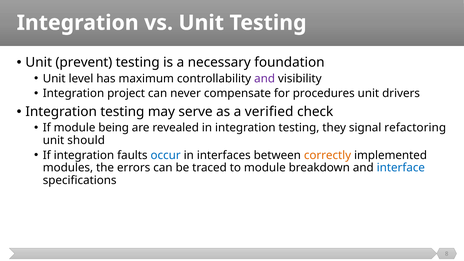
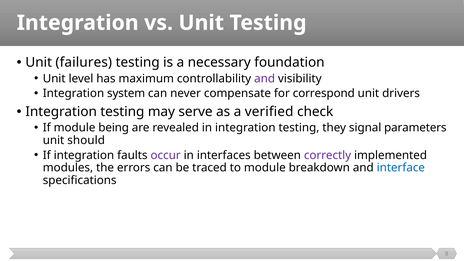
prevent: prevent -> failures (84, 63)
project: project -> system (126, 93)
procedures: procedures -> correspond (324, 93)
refactoring: refactoring -> parameters (415, 128)
occur colour: blue -> purple (166, 155)
correctly colour: orange -> purple (328, 155)
